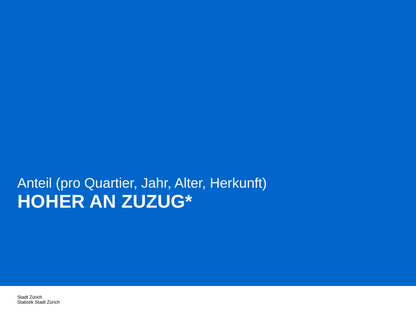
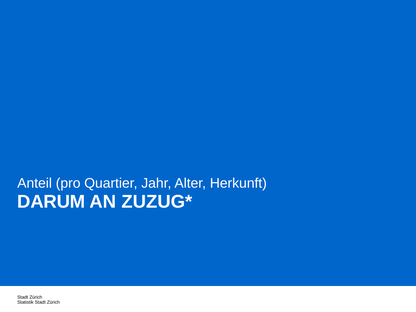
HOHER: HOHER -> DARUM (51, 202)
